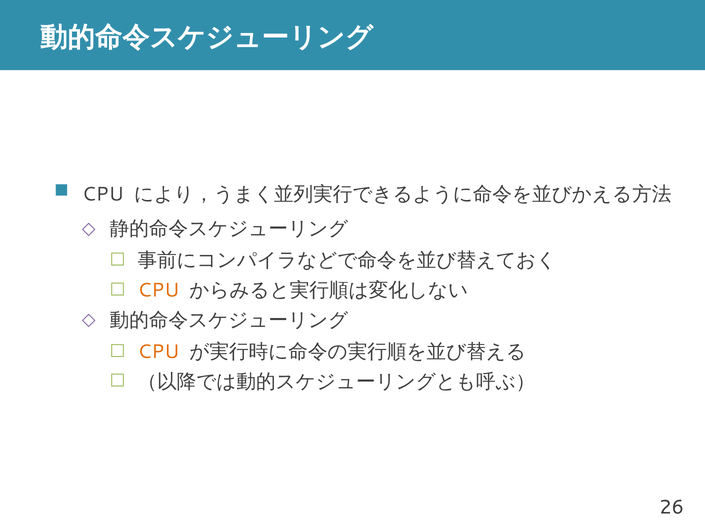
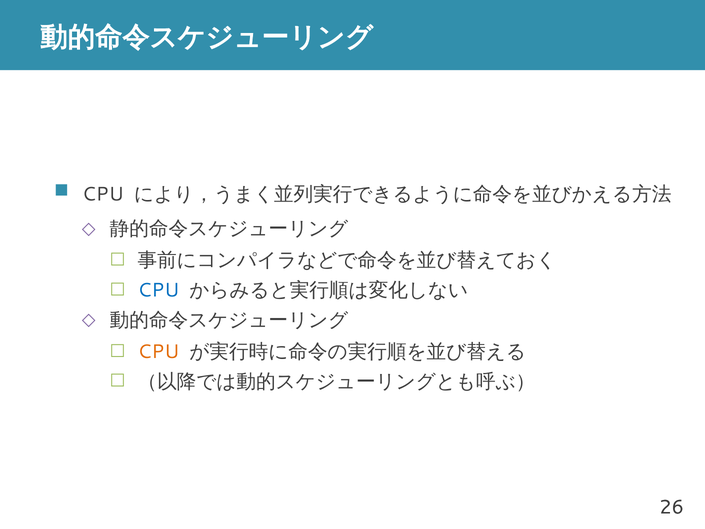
CPU colour: orange -> blue (158, 290)
